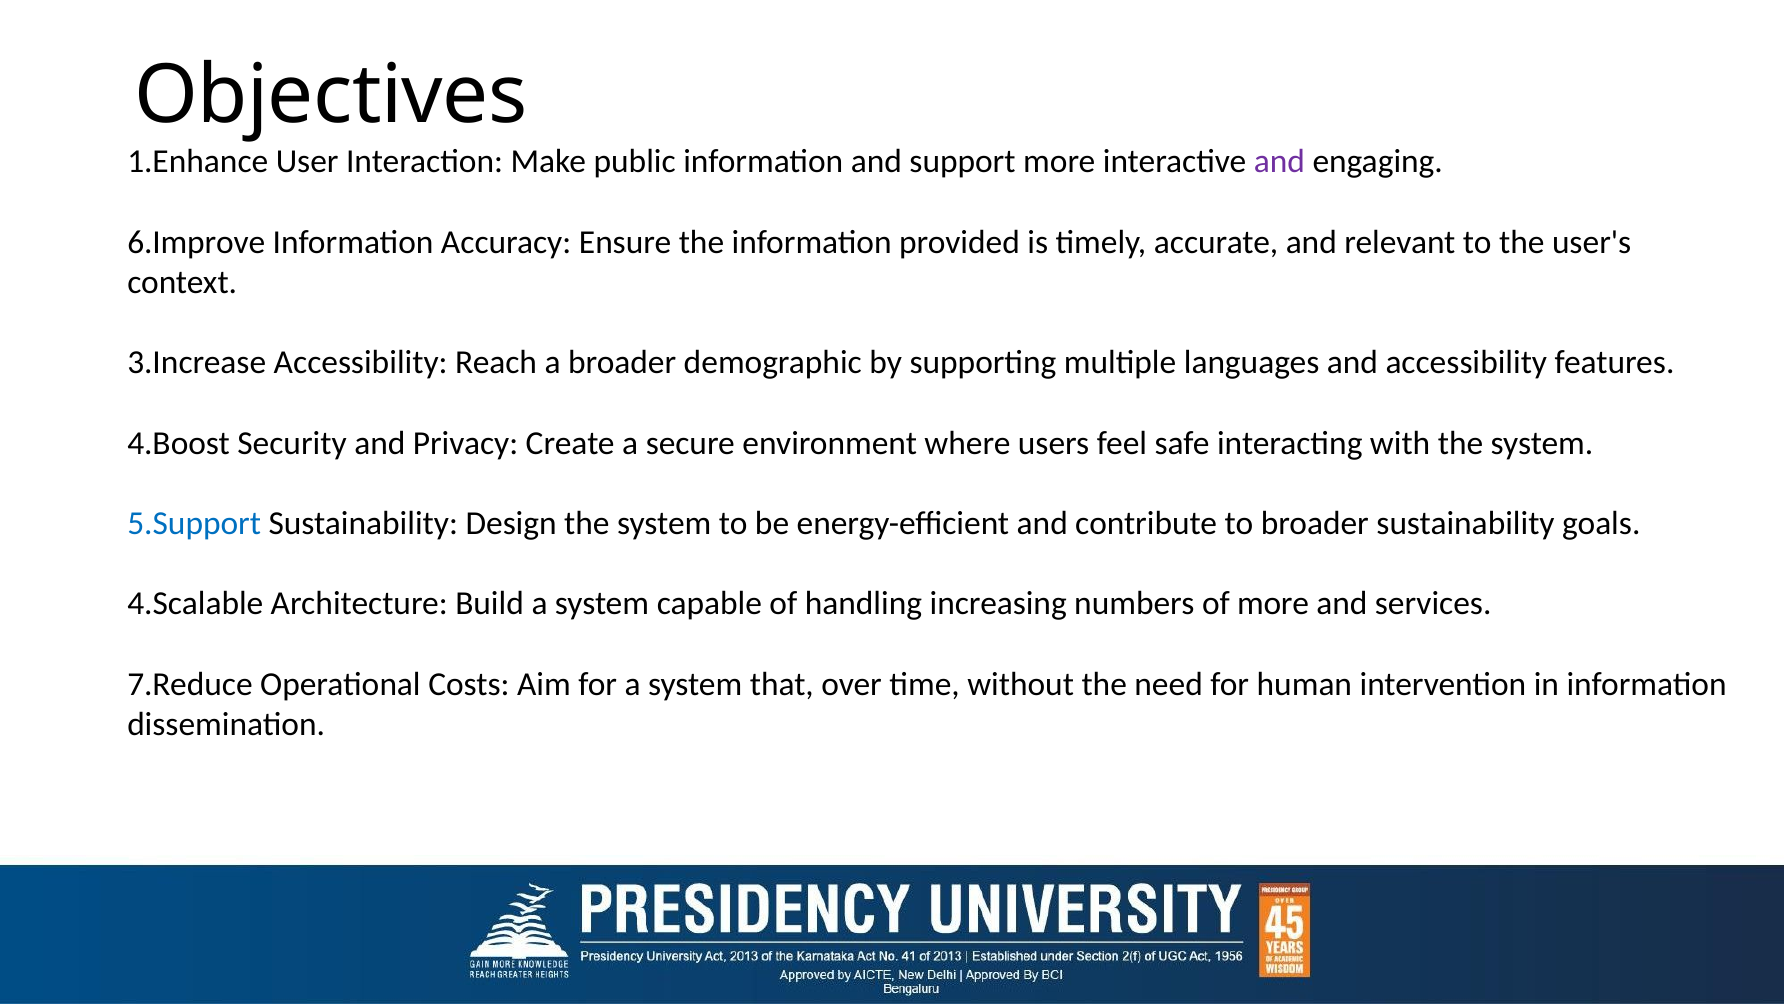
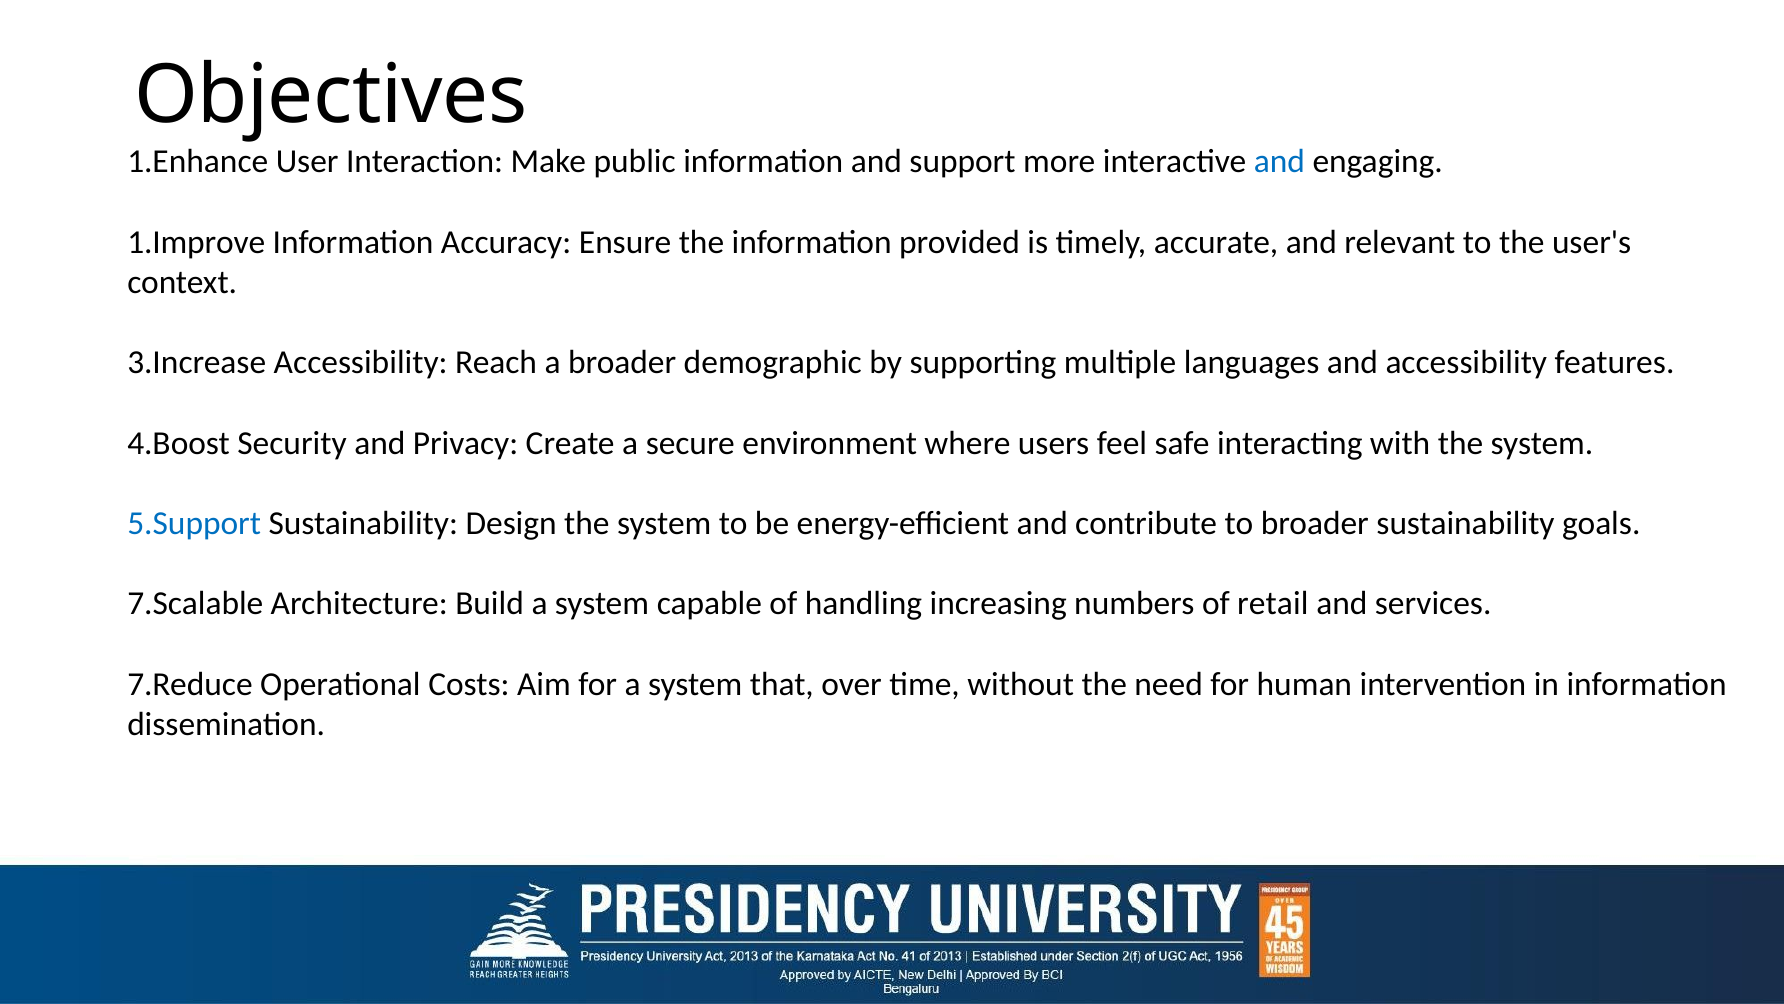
and colour: purple -> blue (1279, 162)
6.Improve: 6.Improve -> 1.Improve (196, 242)
4.Scalable: 4.Scalable -> 7.Scalable (195, 603)
of more: more -> retail (1273, 603)
